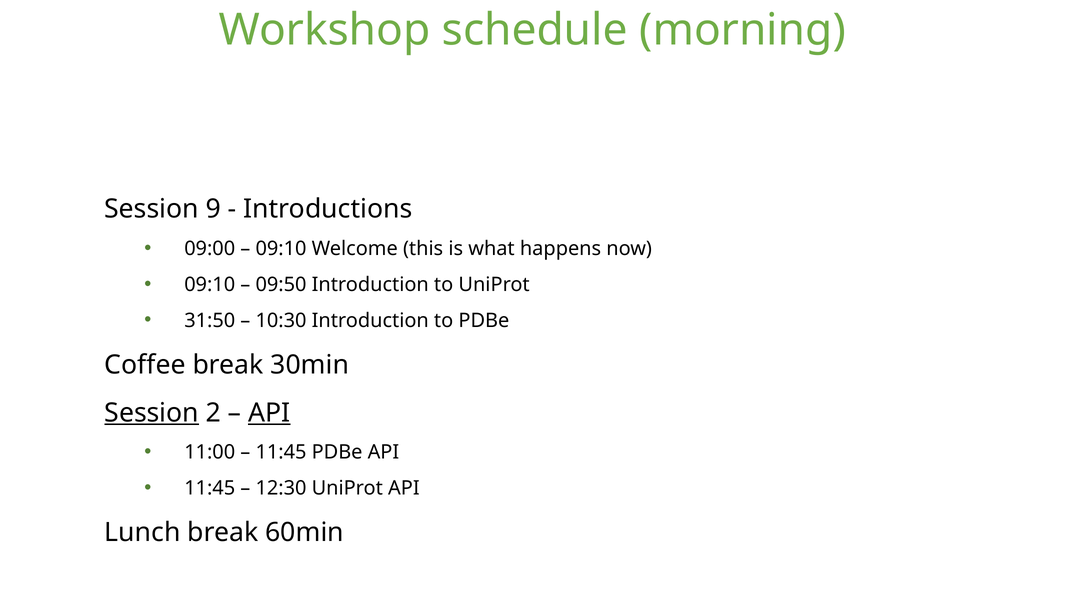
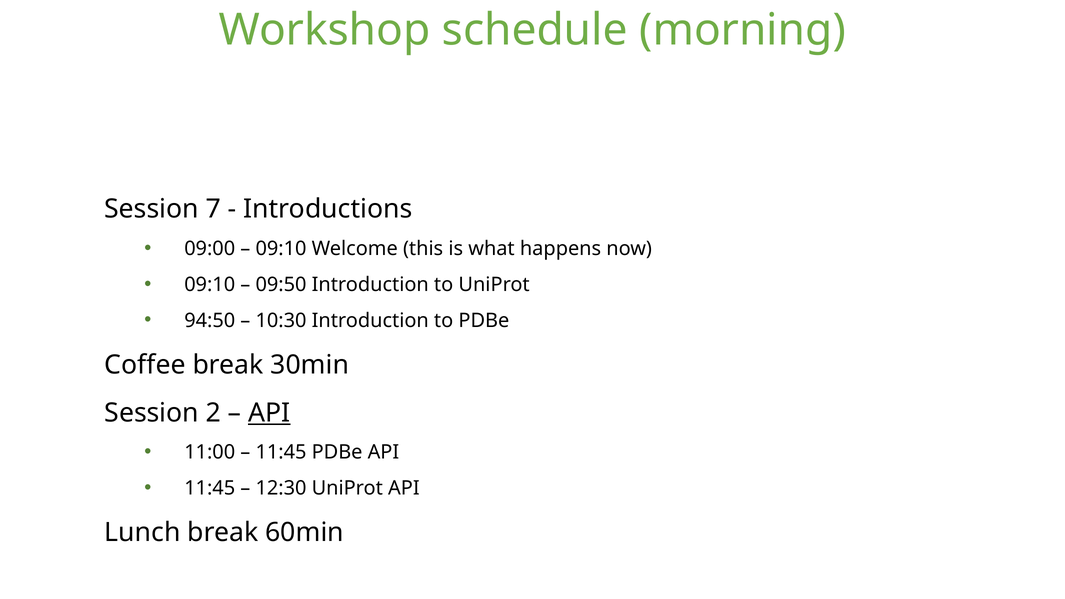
9: 9 -> 7 (213, 209)
31:50: 31:50 -> 94:50 (210, 320)
Session underline: present -> none (152, 413)
